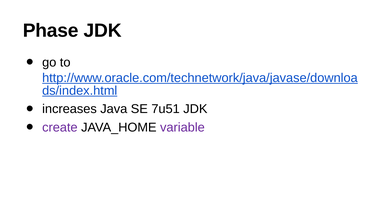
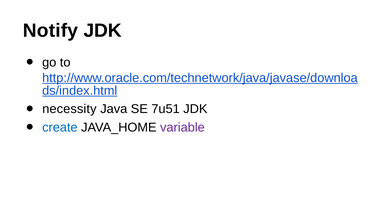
Phase: Phase -> Notify (51, 31)
increases: increases -> necessity (69, 109)
create colour: purple -> blue (60, 128)
